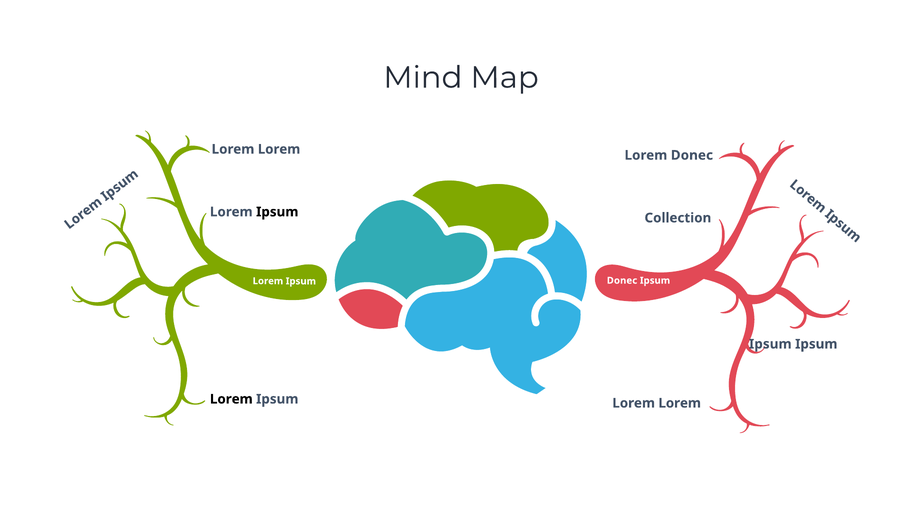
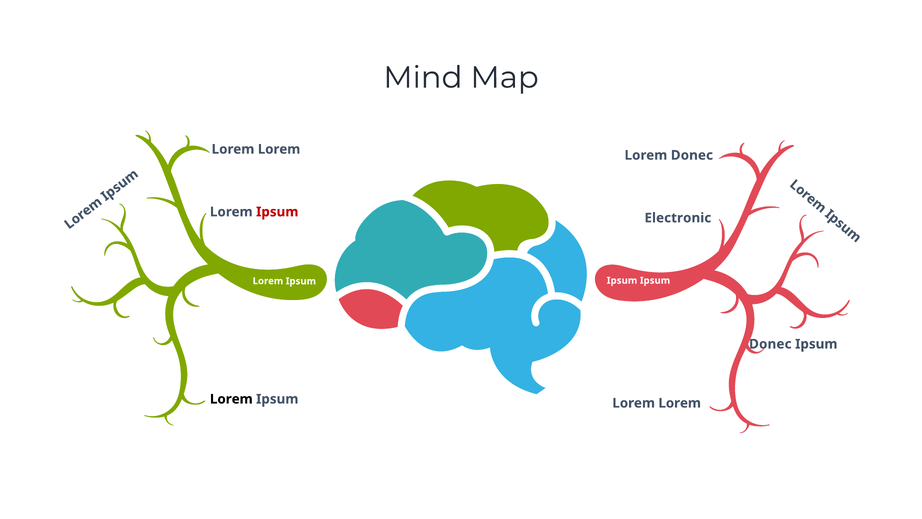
Ipsum colour: black -> red (277, 212)
Collection: Collection -> Electronic (678, 218)
Lorem Ipsum Donec: Donec -> Ipsum (622, 280)
Ipsum: Ipsum -> Donec (770, 344)
